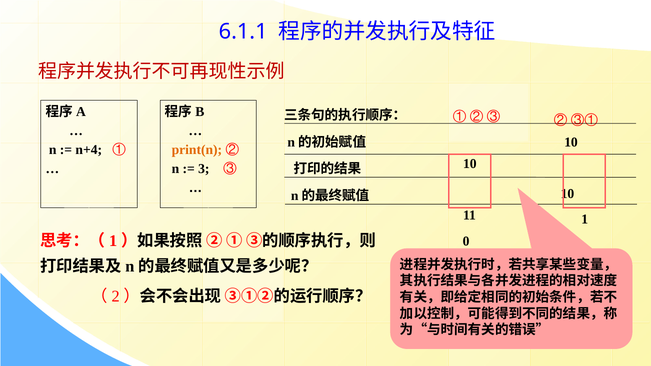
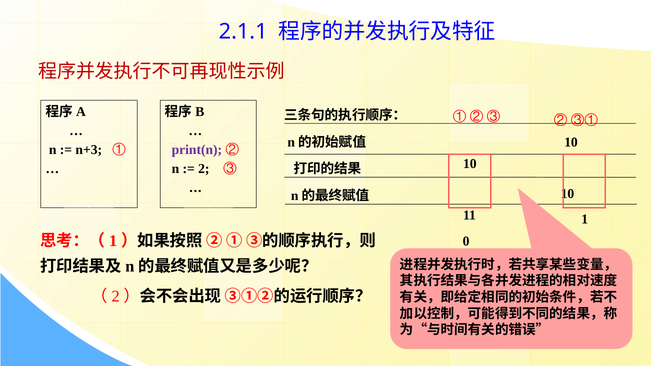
6.1.1: 6.1.1 -> 2.1.1 (243, 32)
n+4: n+4 -> n+3 (89, 150)
print(n colour: orange -> purple (197, 150)
3: 3 -> 2 (204, 169)
